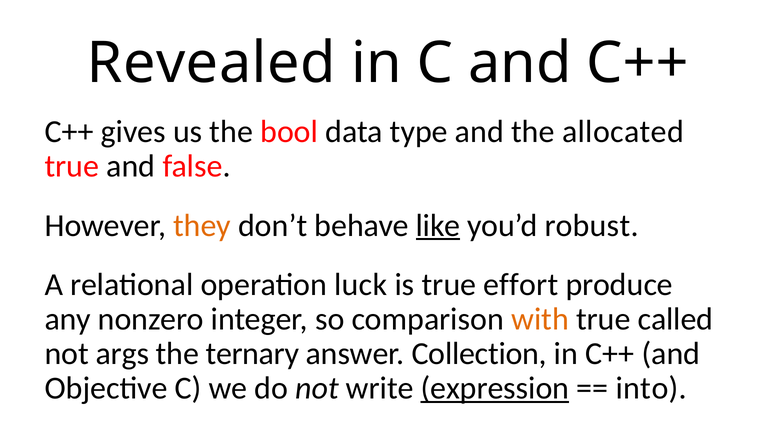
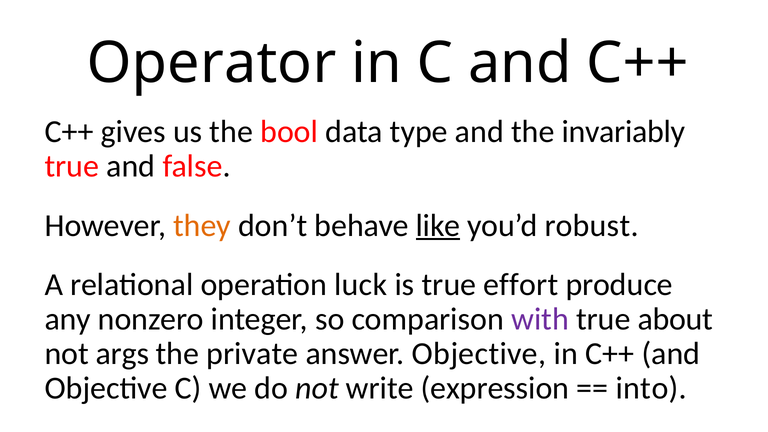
Revealed: Revealed -> Operator (211, 63)
allocated: allocated -> invariably (623, 132)
with colour: orange -> purple (540, 319)
called: called -> about (675, 319)
ternary: ternary -> private (252, 354)
answer Collection: Collection -> Objective (479, 354)
expression underline: present -> none (495, 388)
